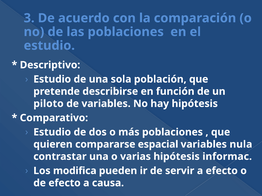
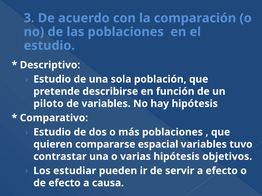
nula: nula -> tuvo (241, 145)
informac: informac -> objetivos (227, 157)
modifica: modifica -> estudiar (75, 171)
